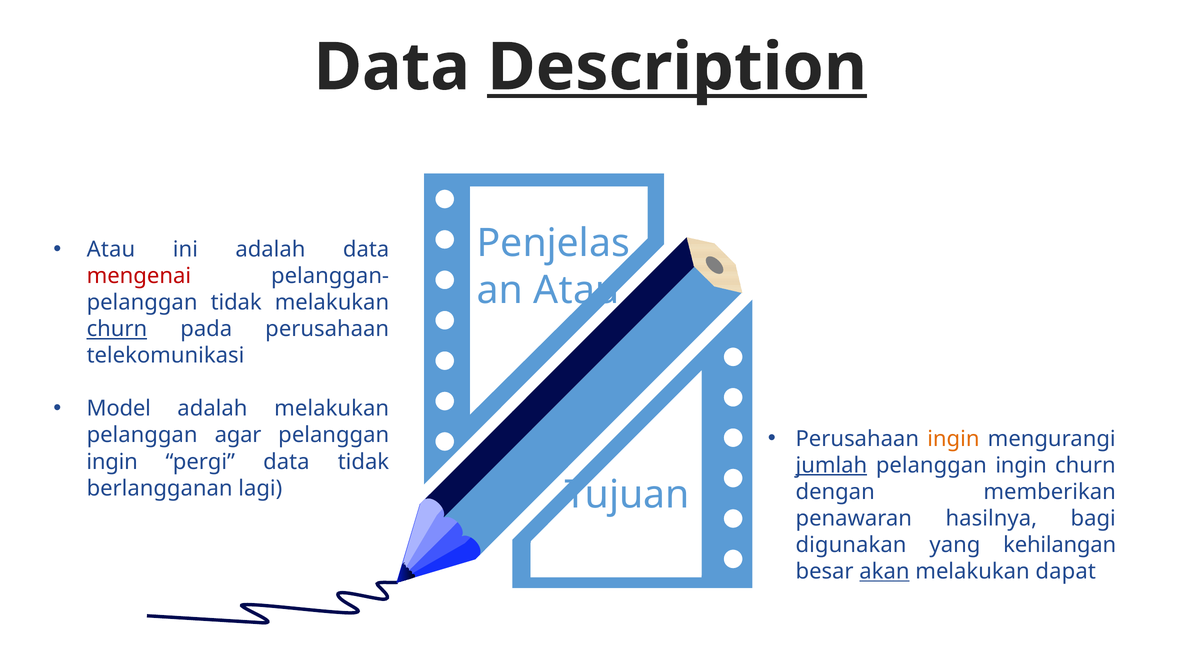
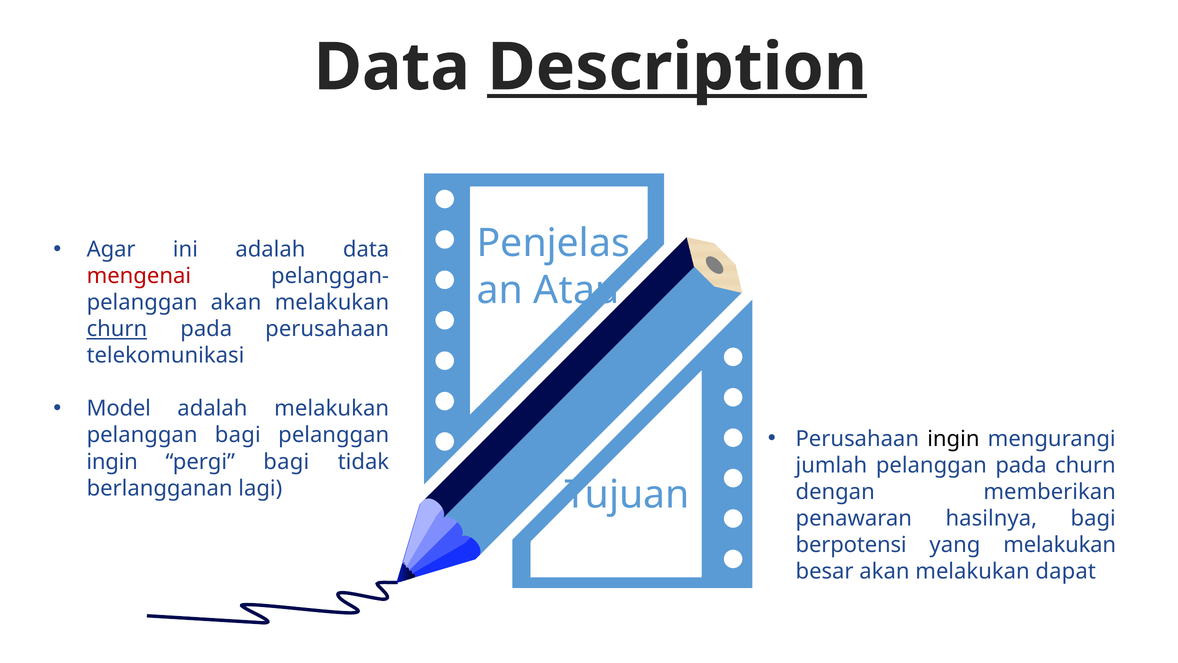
Atau: Atau -> Agar (111, 249)
pelanggan tidak: tidak -> akan (236, 302)
ingin colour: orange -> black (953, 439)
pelanggan agar: agar -> bagi (238, 435)
pergi data: data -> bagi (286, 461)
jumlah underline: present -> none (831, 465)
ingin: ingin -> pada (1021, 465)
digunakan: digunakan -> berpotensi (851, 545)
yang kehilangan: kehilangan -> melakukan (1060, 545)
akan underline: present -> none (884, 571)
